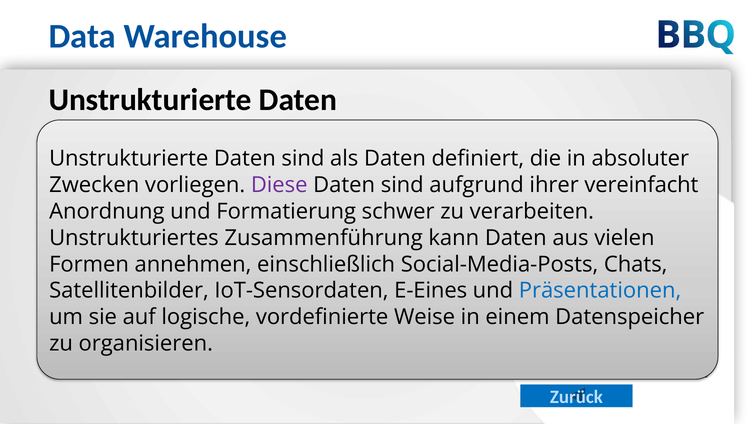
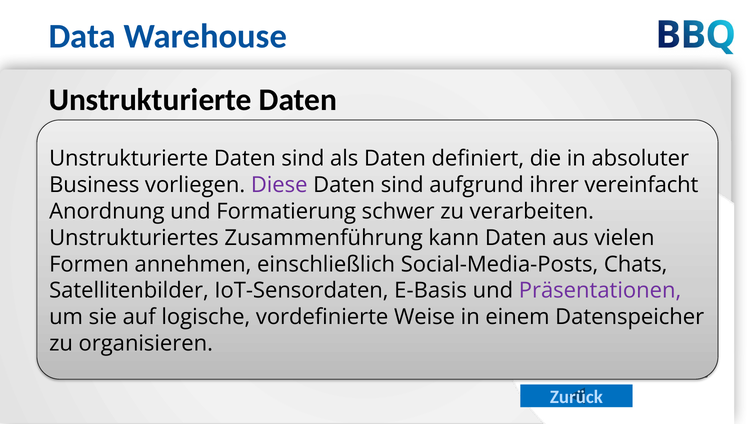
Zwecken: Zwecken -> Business (94, 185)
E-Eines: E-Eines -> E-Basis (431, 291)
Präsentationen colour: blue -> purple (600, 291)
